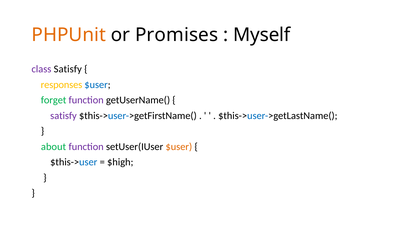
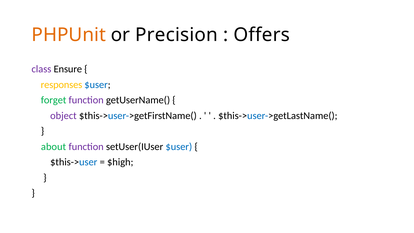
Promises: Promises -> Precision (177, 35)
Myself: Myself -> Offers (262, 35)
class Satisfy: Satisfy -> Ensure (68, 69)
satisfy: satisfy -> object (63, 116)
$user colour: orange -> blue (179, 147)
